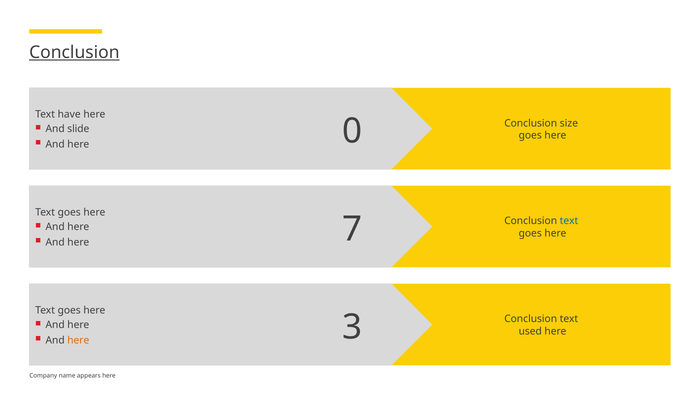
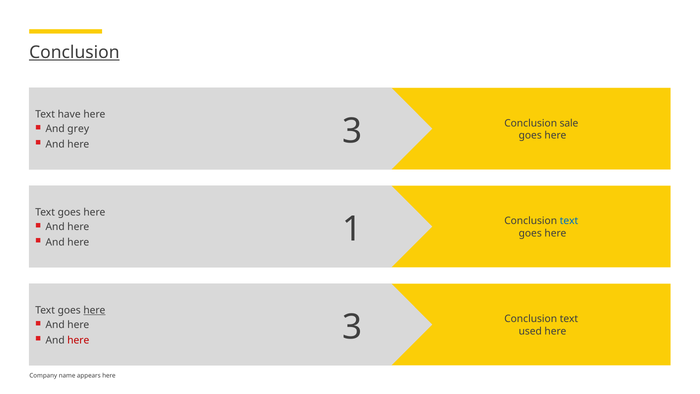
size: size -> sale (569, 123)
slide: slide -> grey (78, 129)
0: 0 -> 3 (352, 131)
7: 7 -> 1 (352, 229)
here underline: none -> present (94, 310)
here colour: orange -> red (78, 340)
